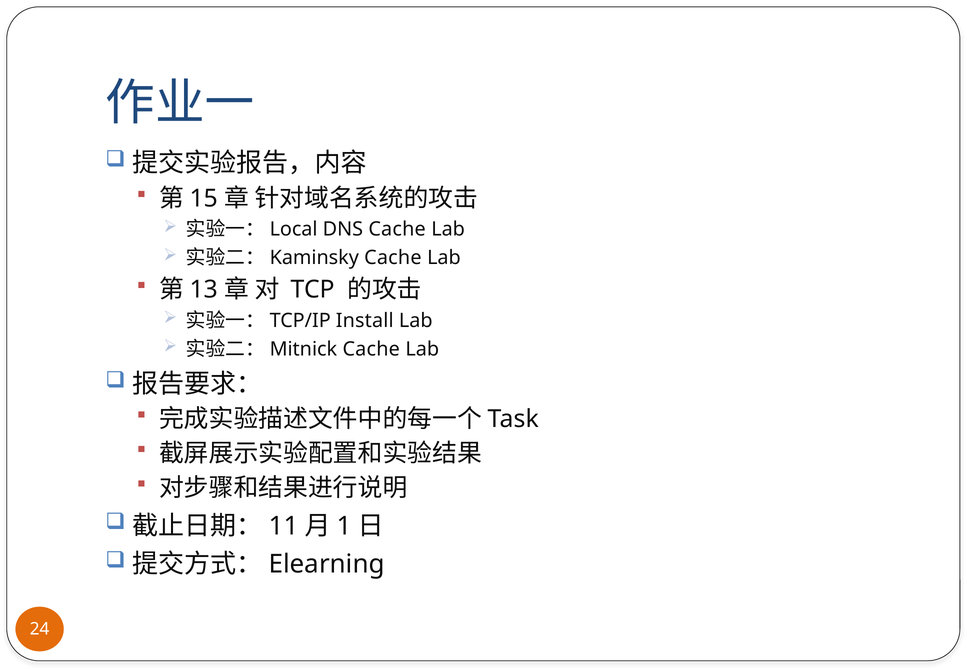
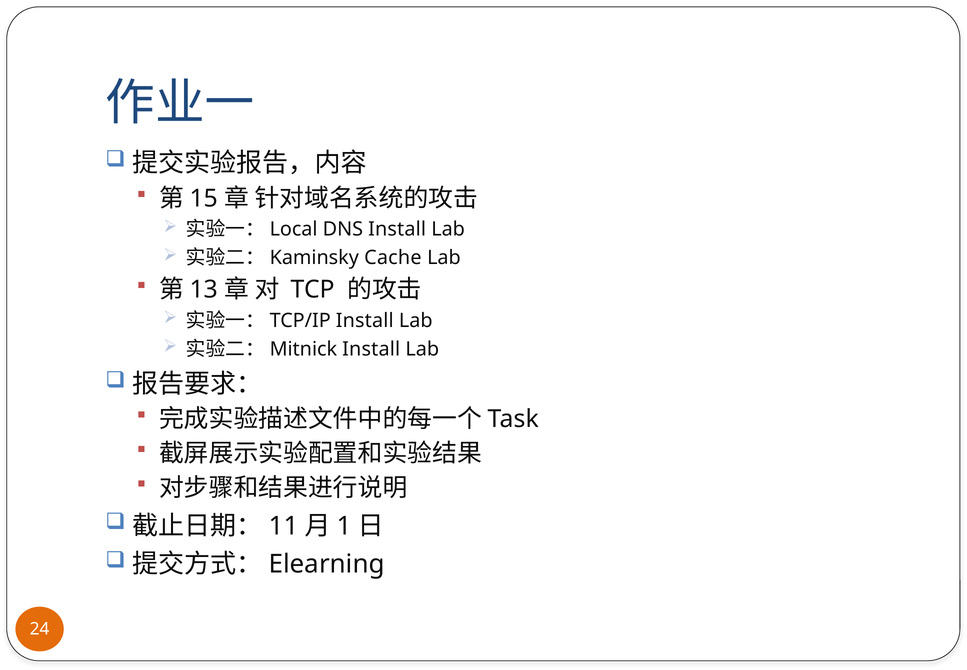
DNS Cache: Cache -> Install (397, 229)
Cache: Cache -> Install (371, 349)
